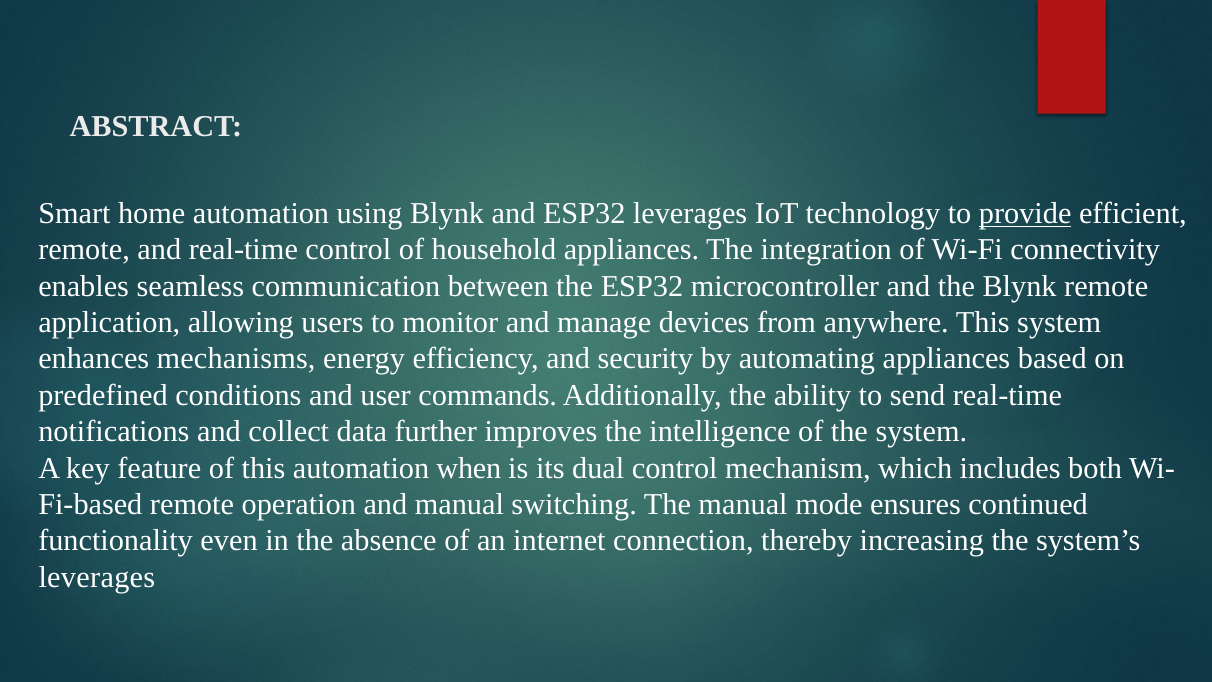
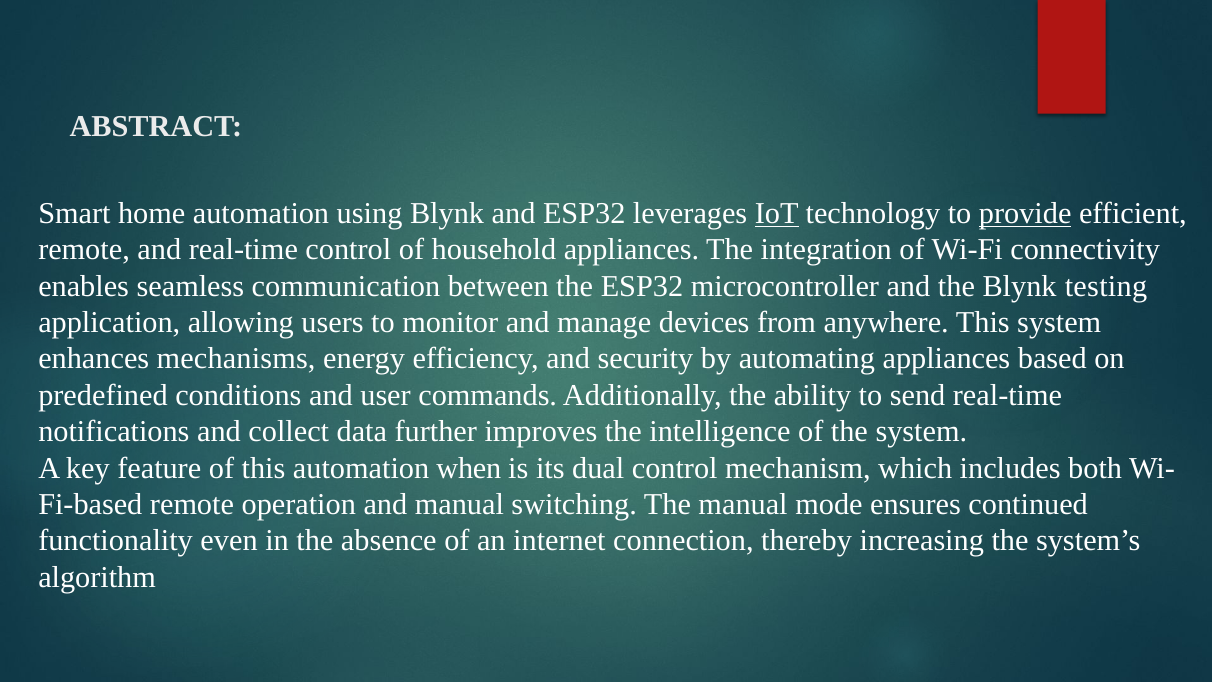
IoT underline: none -> present (777, 213)
Blynk remote: remote -> testing (1106, 286)
leverages: leverages -> algorithm (97, 577)
